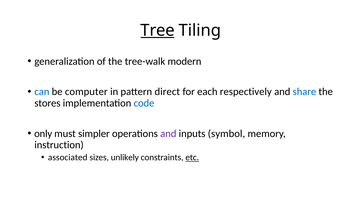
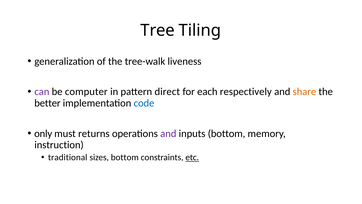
Tree underline: present -> none (158, 30)
modern: modern -> liveness (184, 61)
can colour: blue -> purple (42, 92)
share colour: blue -> orange (304, 92)
stores: stores -> better (47, 103)
simpler: simpler -> returns (94, 133)
inputs symbol: symbol -> bottom (227, 133)
associated: associated -> traditional (68, 157)
sizes unlikely: unlikely -> bottom (125, 157)
